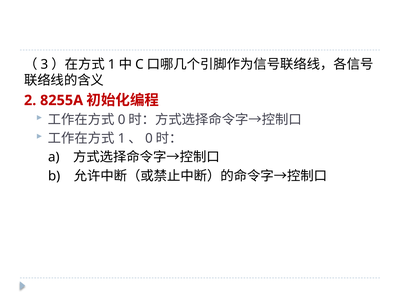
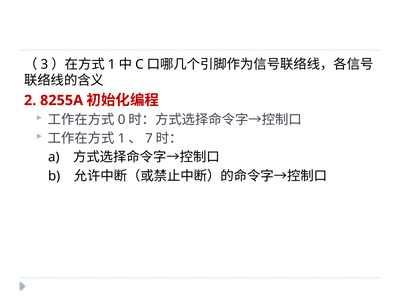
0: 0 -> 7 (149, 138)
